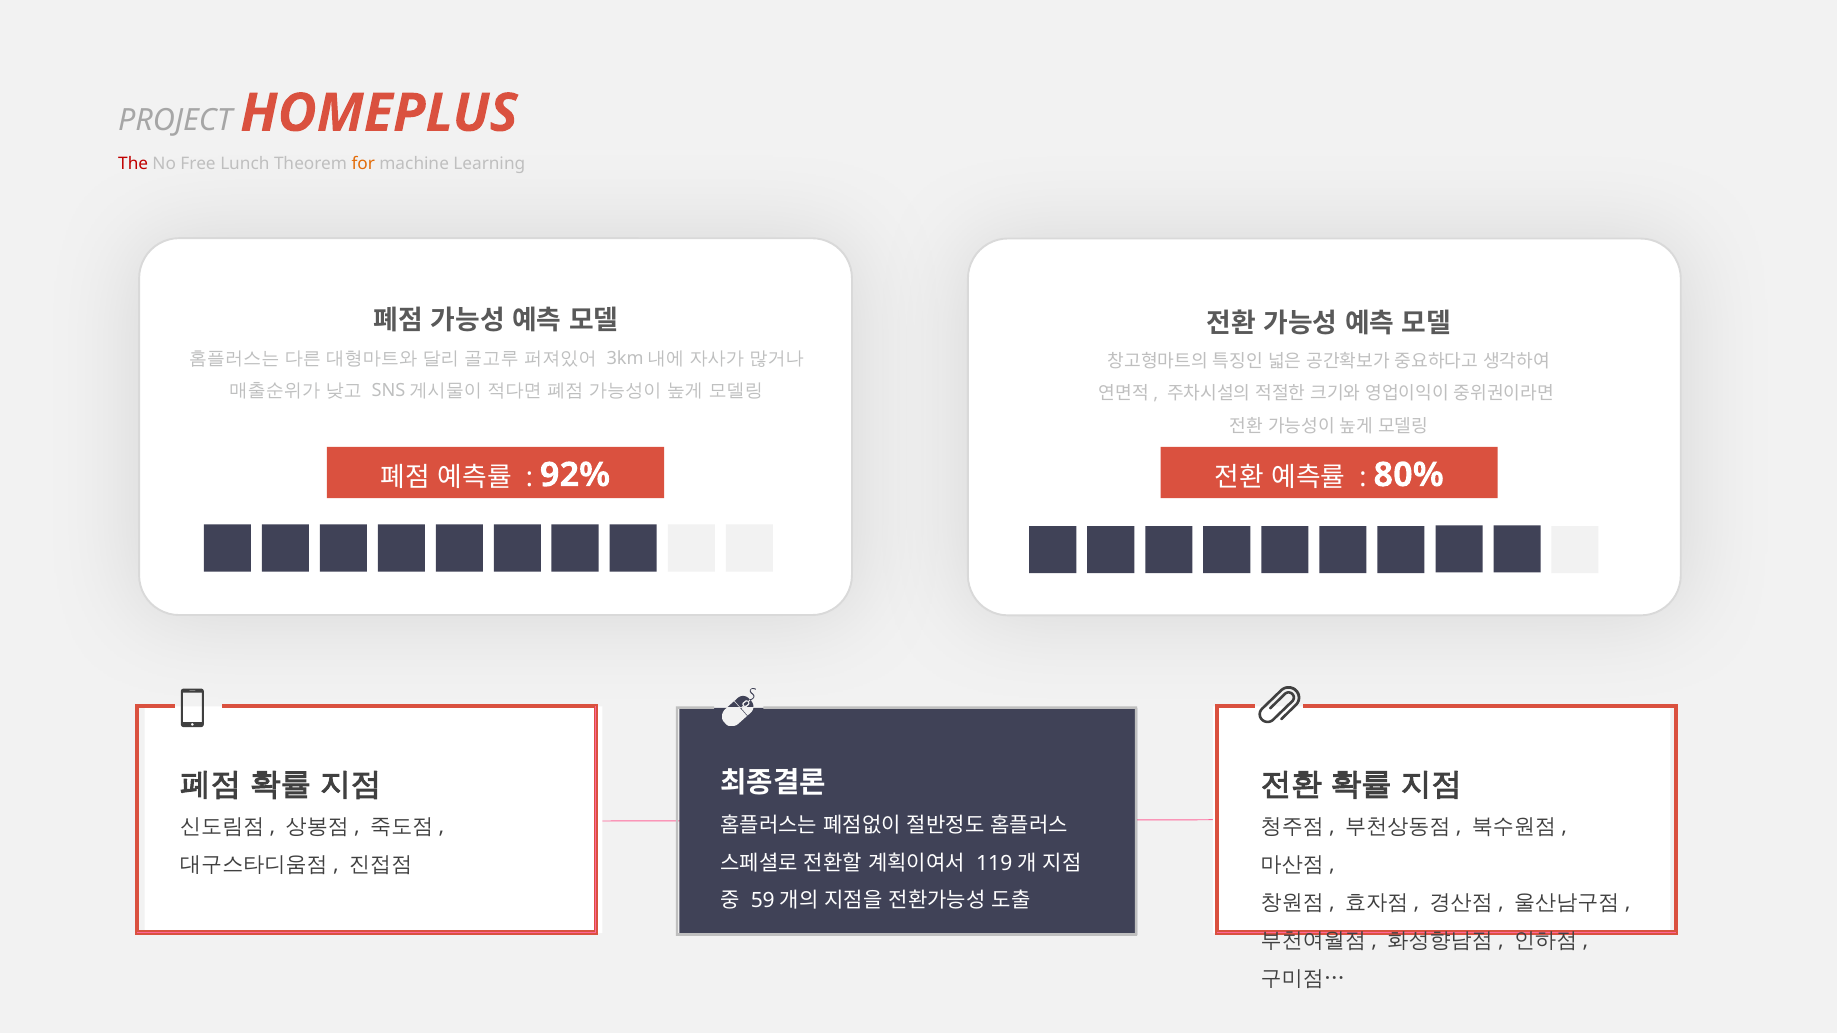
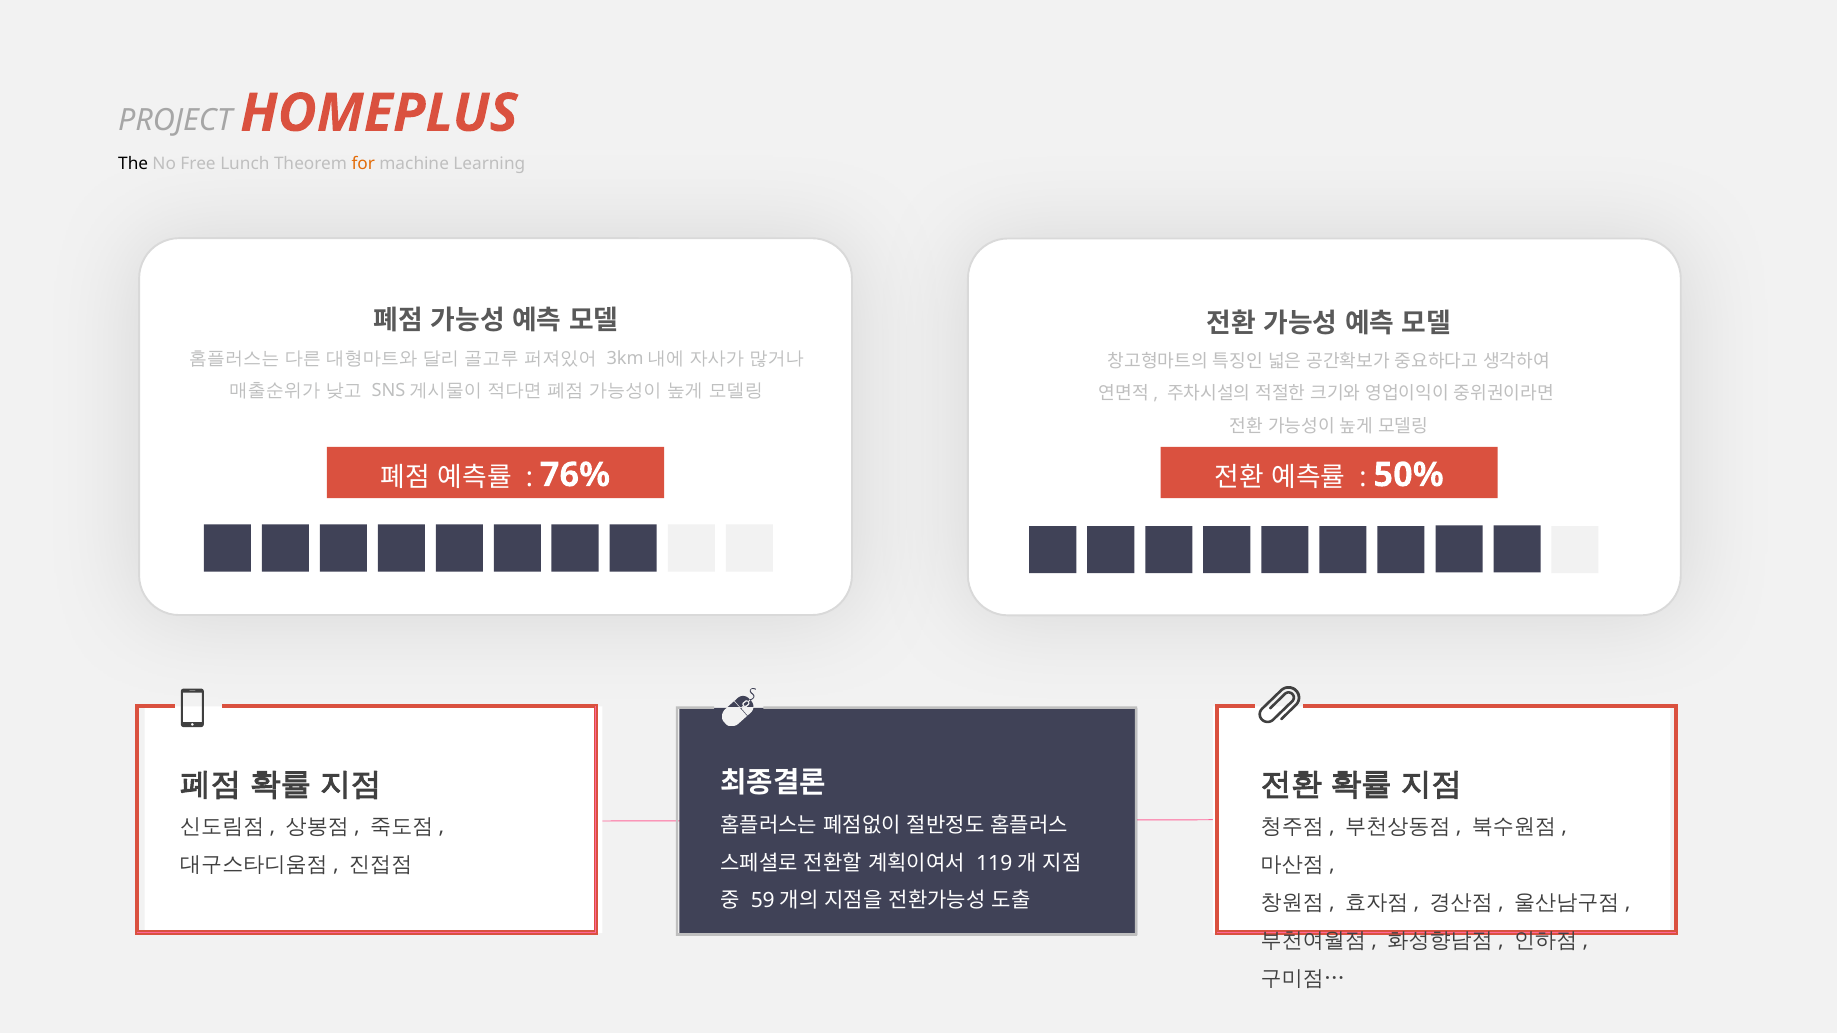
The colour: red -> black (133, 164)
92%: 92% -> 76% (575, 475)
80%: 80% -> 50% (1409, 475)
